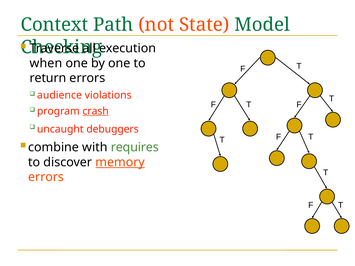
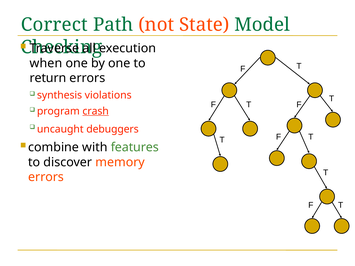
Context: Context -> Correct (54, 25)
audience: audience -> synthesis (60, 95)
requires: requires -> features (135, 147)
memory underline: present -> none (120, 162)
